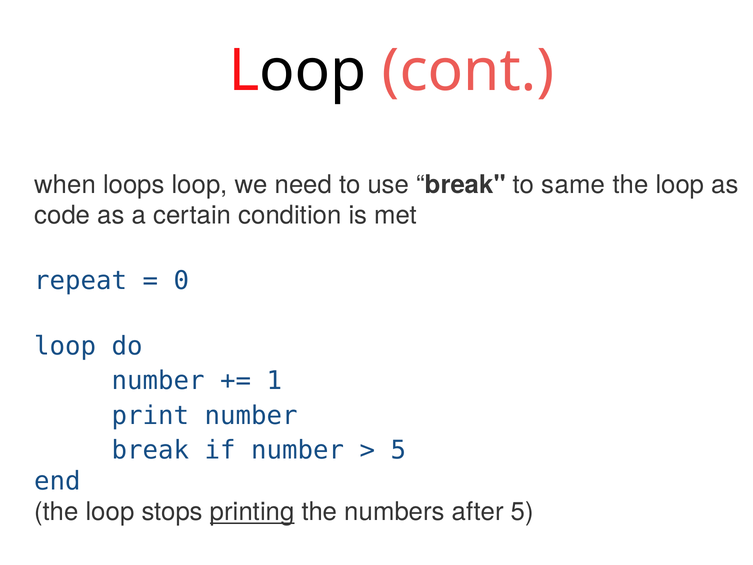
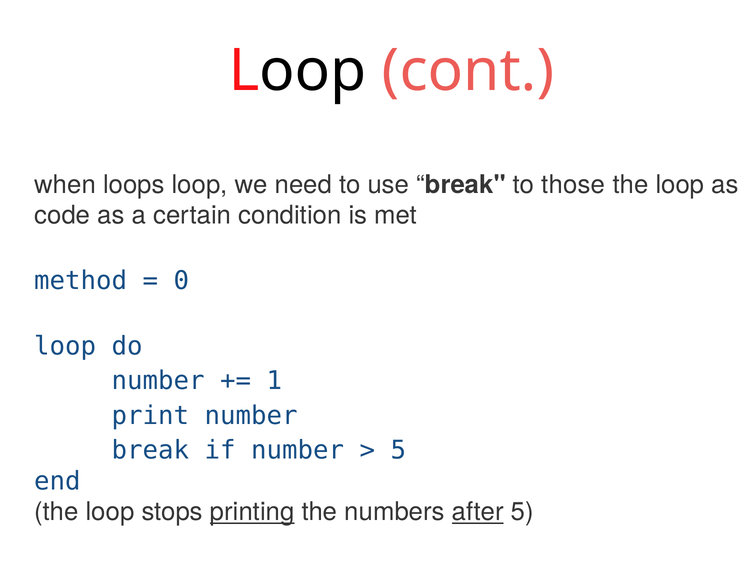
same: same -> those (573, 184)
repeat: repeat -> method (81, 281)
after underline: none -> present (478, 512)
